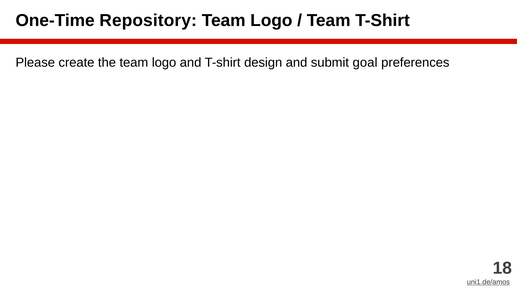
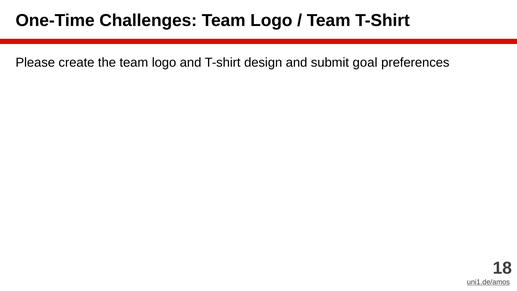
Repository: Repository -> Challenges (148, 21)
